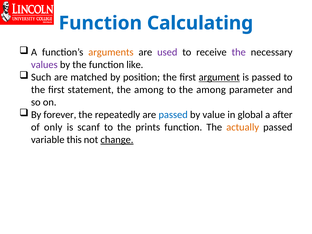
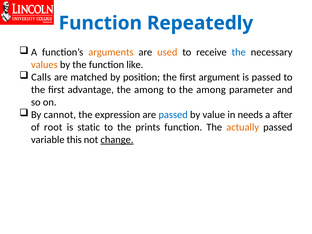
Calculating: Calculating -> Repeatedly (200, 23)
used colour: purple -> orange (167, 52)
the colour: purple -> blue (239, 52)
values colour: purple -> orange (44, 65)
Such: Such -> Calls (41, 77)
argument underline: present -> none (219, 77)
statement: statement -> advantage (91, 90)
forever: forever -> cannot (60, 115)
repeatedly: repeatedly -> expression (118, 115)
global: global -> needs (250, 115)
only: only -> root (53, 127)
scanf: scanf -> static (89, 127)
